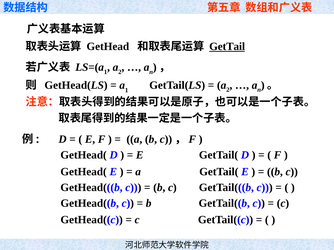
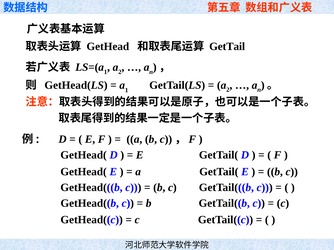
GetTail underline: present -> none (227, 47)
